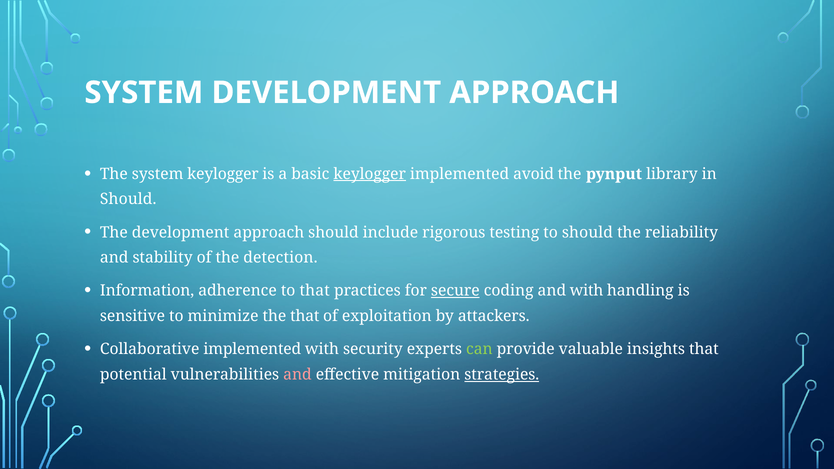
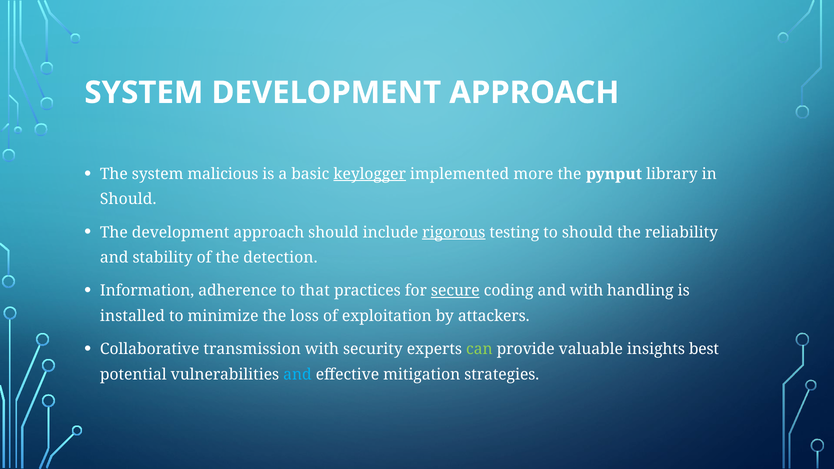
system keylogger: keylogger -> malicious (223, 174)
avoid: avoid -> more (533, 174)
rigorous underline: none -> present (454, 232)
sensitive: sensitive -> installed (132, 316)
the that: that -> loss (305, 316)
Collaborative implemented: implemented -> transmission (252, 349)
insights that: that -> best (704, 349)
and colour: pink -> light blue (297, 375)
strategies underline: present -> none (502, 375)
